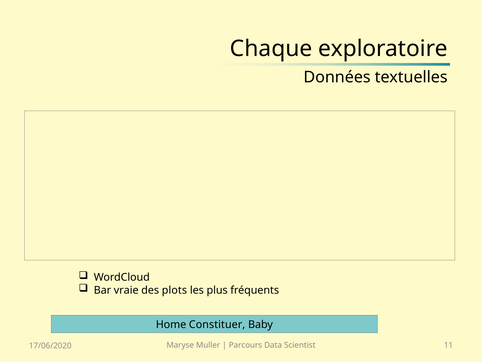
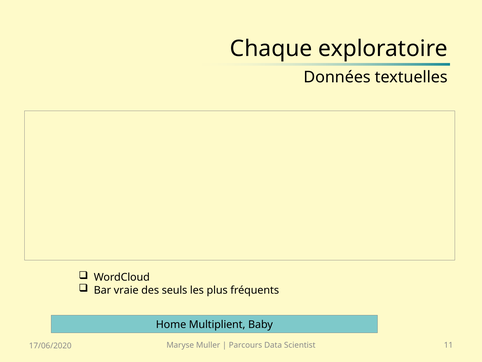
plots: plots -> seuls (175, 290)
Constituer: Constituer -> Multiplient (217, 324)
